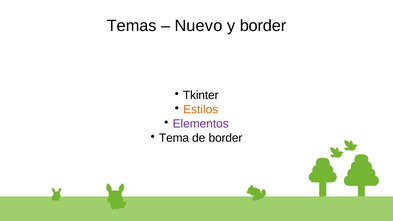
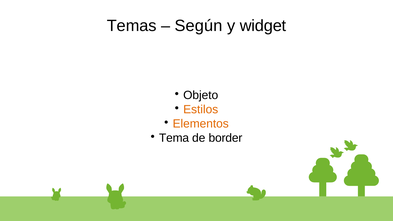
Nuevo: Nuevo -> Según (198, 26)
y border: border -> widget (263, 26)
Tkinter: Tkinter -> Objeto (201, 95)
Elementos colour: purple -> orange (201, 124)
